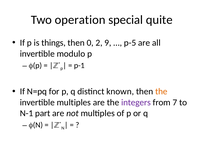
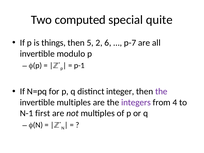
operation: operation -> computed (80, 20)
0: 0 -> 5 (90, 43)
9: 9 -> 6 (108, 43)
p-5: p-5 -> p-7 (130, 43)
known: known -> integer (120, 91)
the colour: orange -> purple (161, 91)
7: 7 -> 4 (175, 102)
part: part -> first (43, 113)
